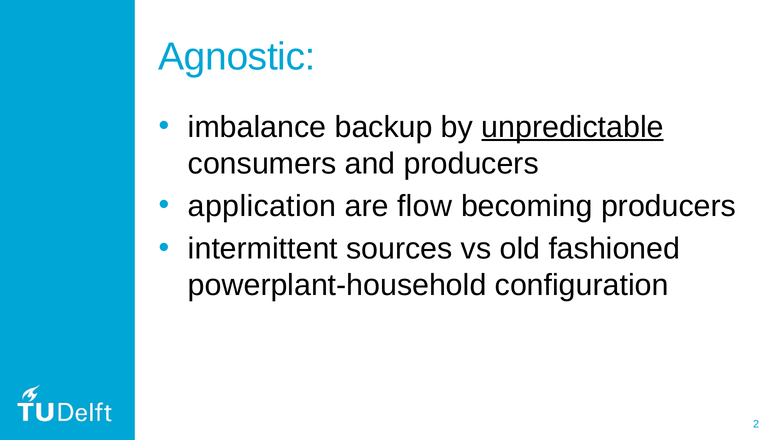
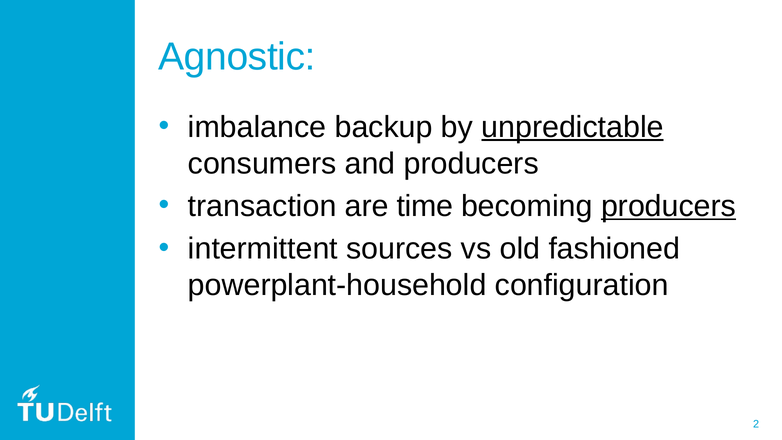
application: application -> transaction (262, 206)
flow: flow -> time (425, 206)
producers underline: none -> present (669, 206)
